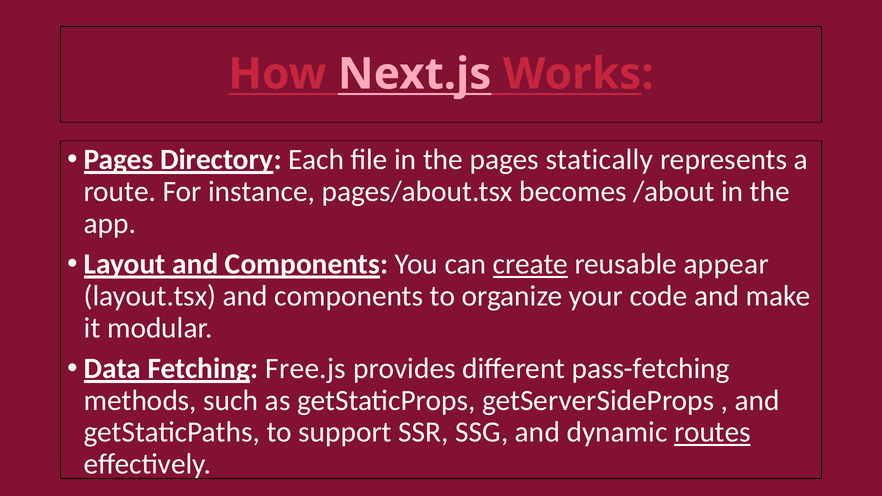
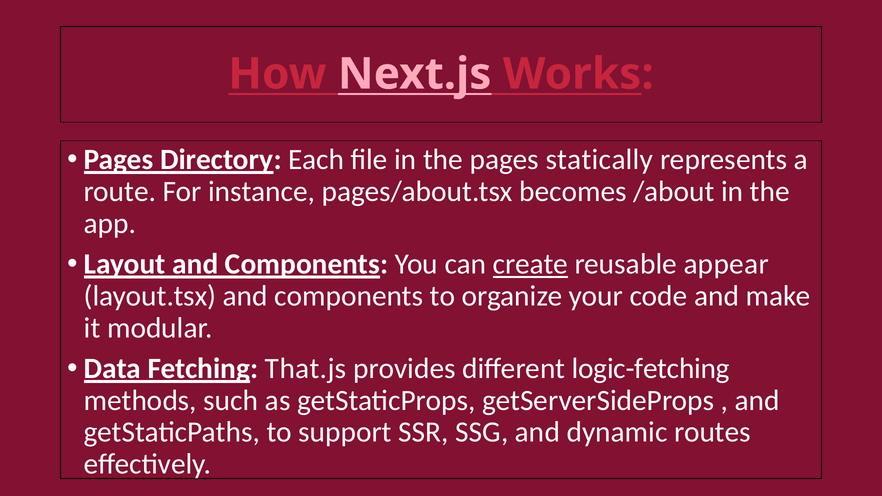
Free.js: Free.js -> That.js (306, 369)
pass-fetching: pass-fetching -> logic-fetching (651, 369)
routes underline: present -> none (712, 432)
